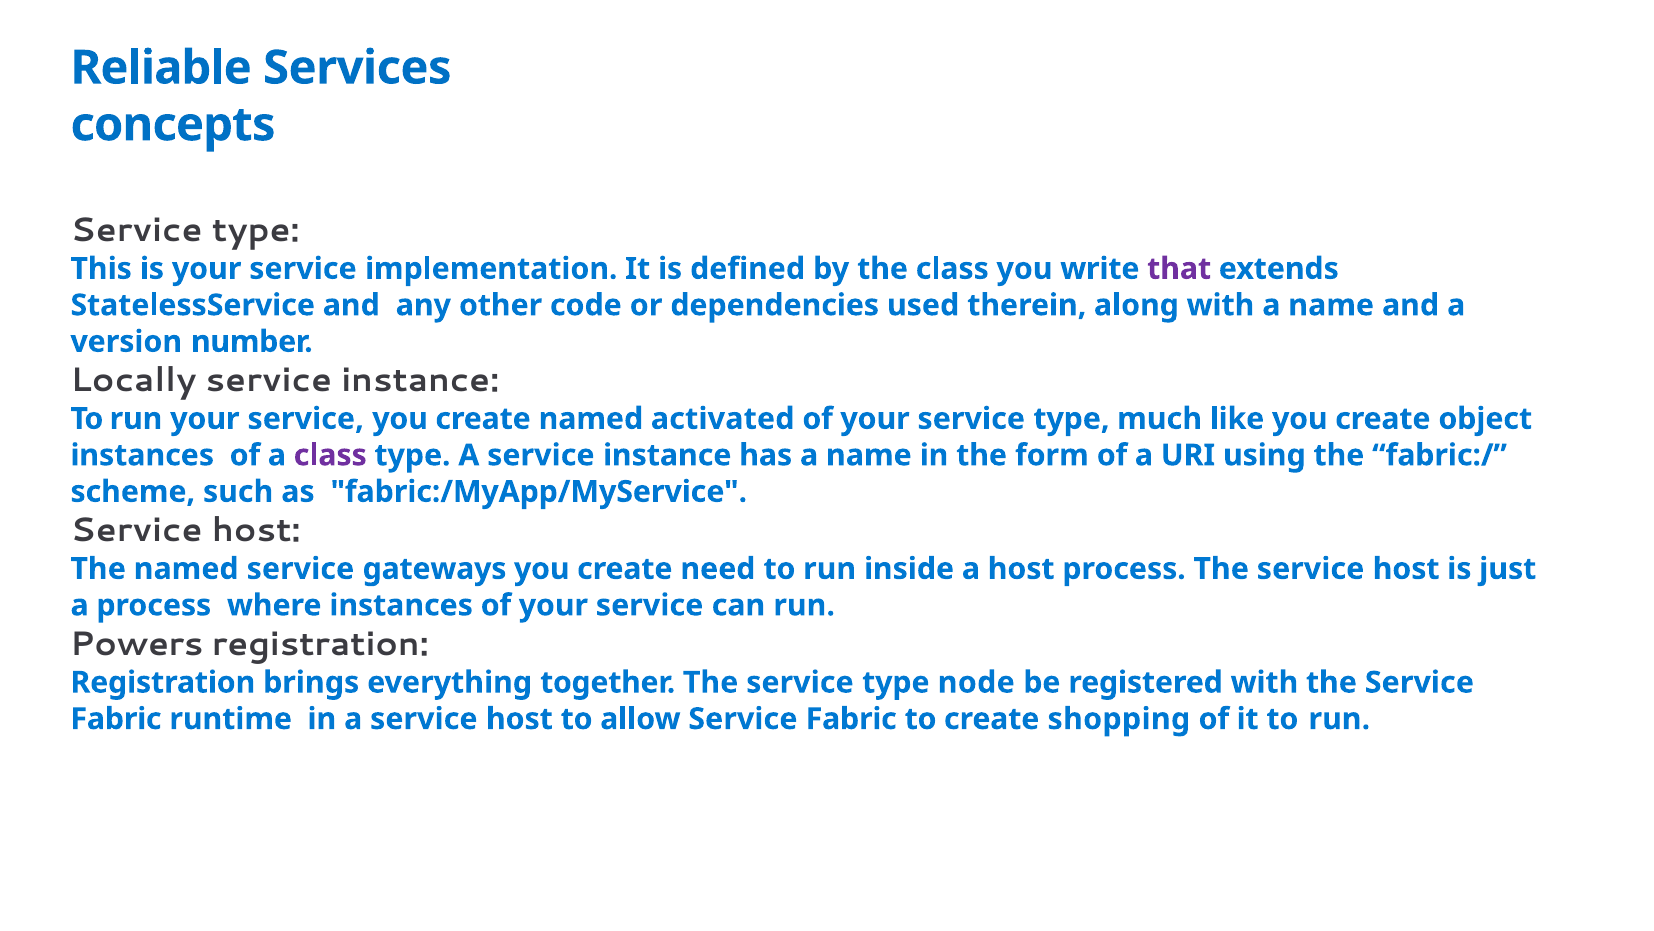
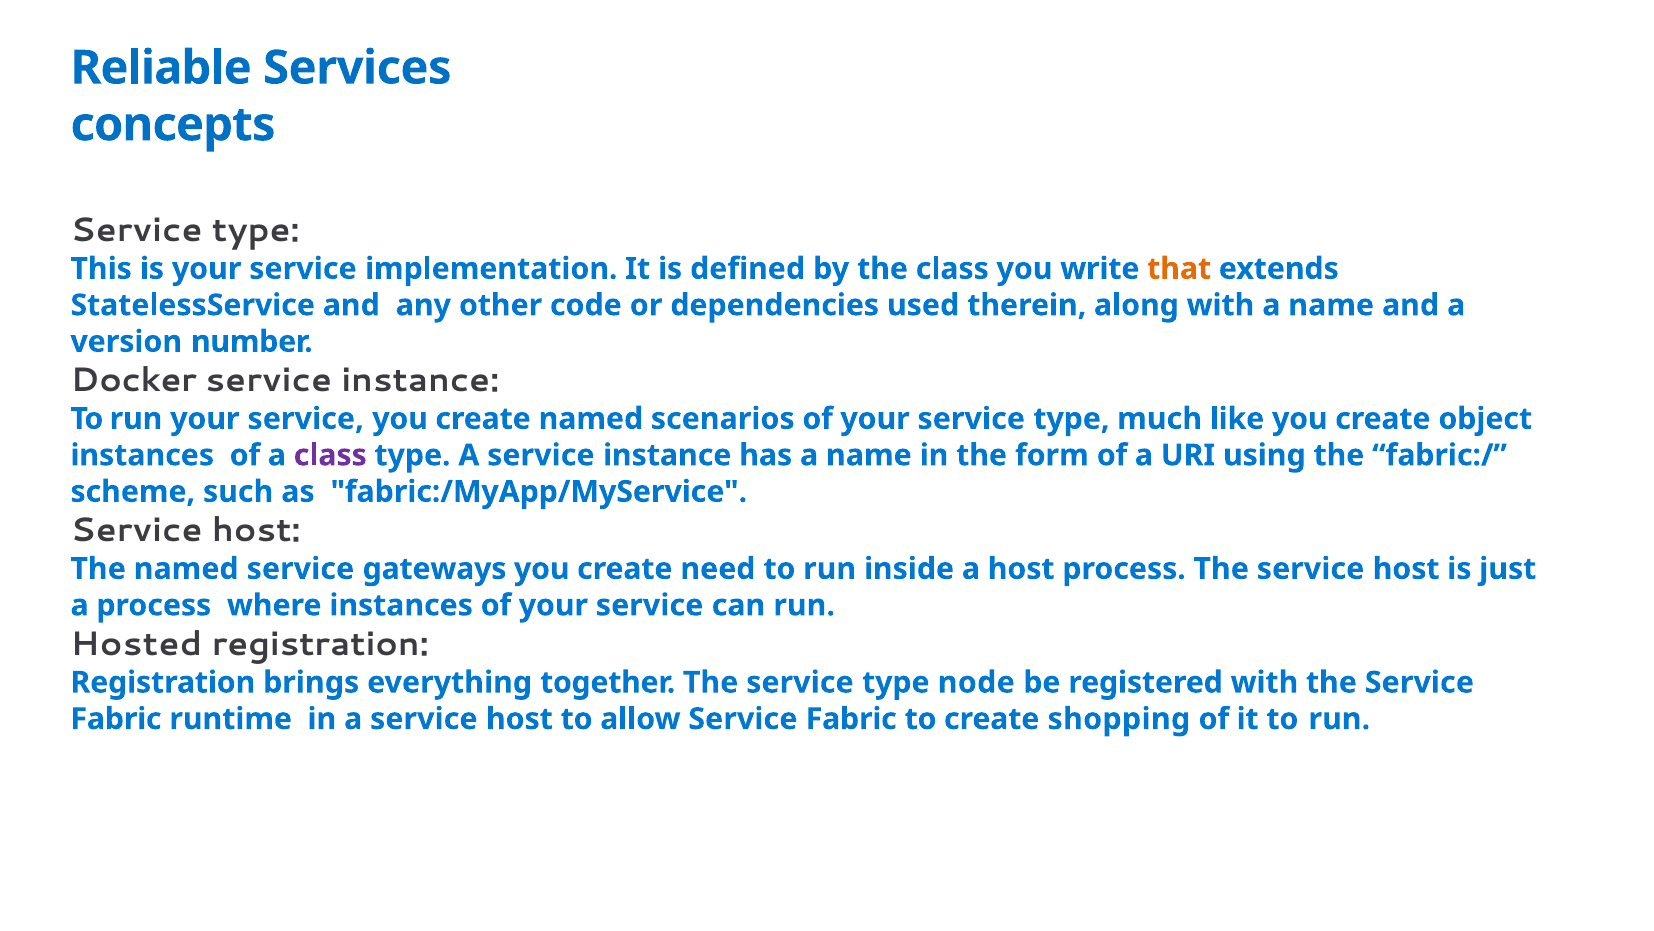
that colour: purple -> orange (1179, 269)
Locally: Locally -> Docker (134, 380)
activated: activated -> scenarios (723, 419)
Powers: Powers -> Hosted (136, 644)
